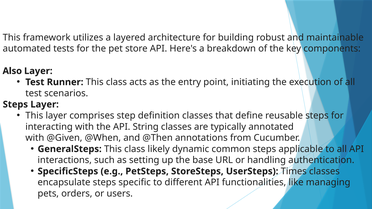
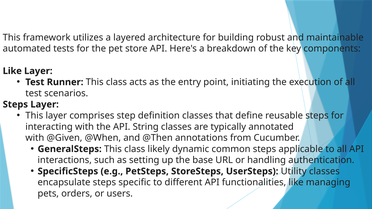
Also: Also -> Like (12, 71)
Times: Times -> Utility (294, 171)
